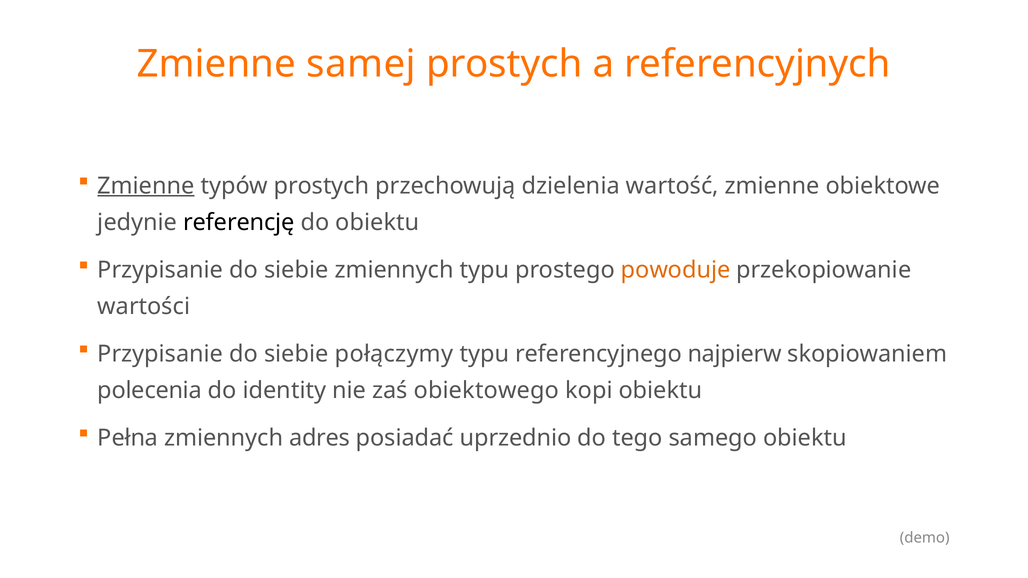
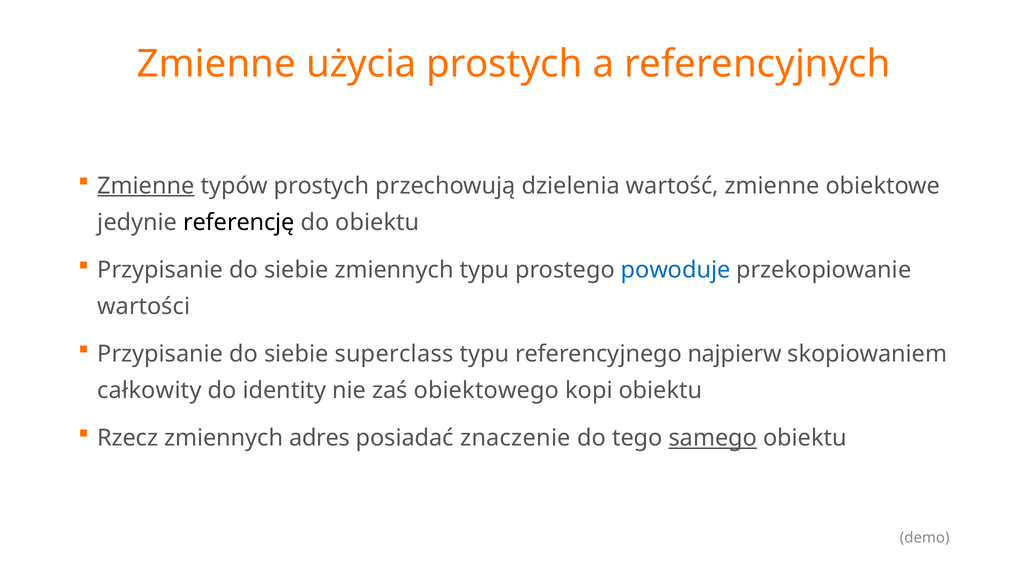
samej: samej -> użycia (361, 64)
powoduje colour: orange -> blue (676, 270)
połączymy: połączymy -> superclass (394, 354)
polecenia: polecenia -> całkowity (150, 391)
Pełna: Pełna -> Rzecz (128, 438)
uprzednio: uprzednio -> znaczenie (516, 438)
samego underline: none -> present (713, 438)
